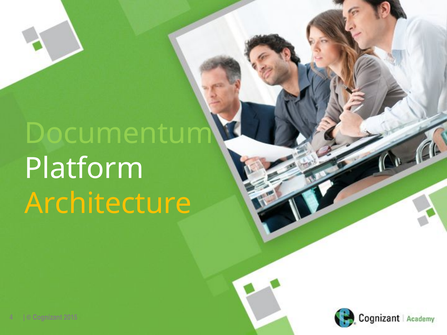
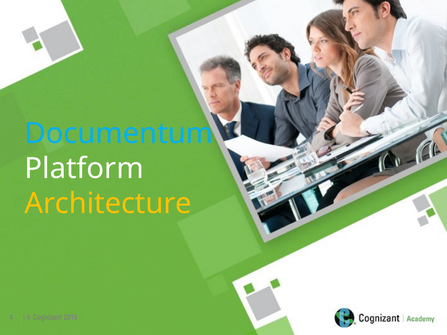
Documentum colour: light green -> light blue (119, 133)
